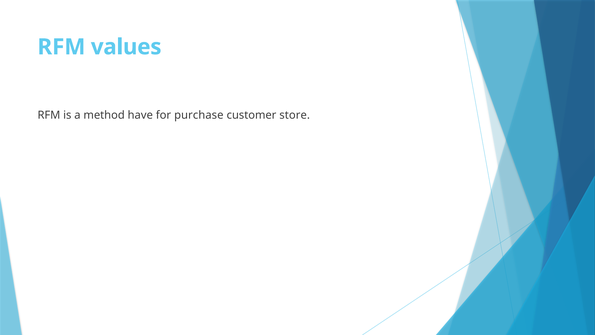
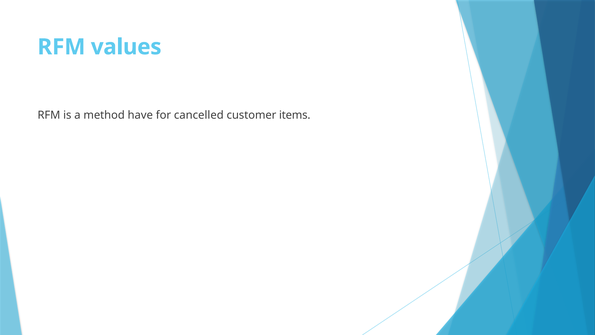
purchase: purchase -> cancelled (199, 115)
store: store -> items (295, 115)
